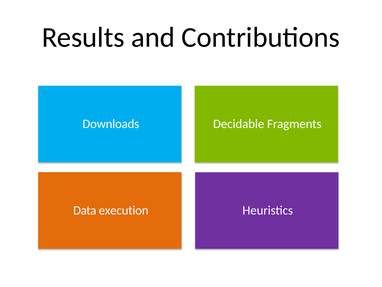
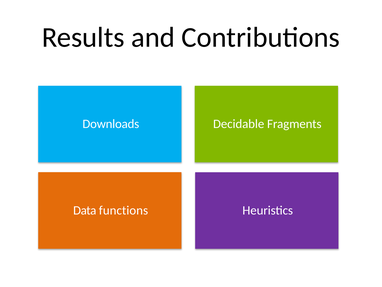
execution: execution -> functions (123, 210)
